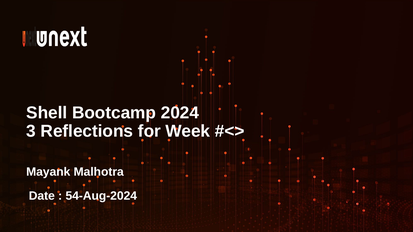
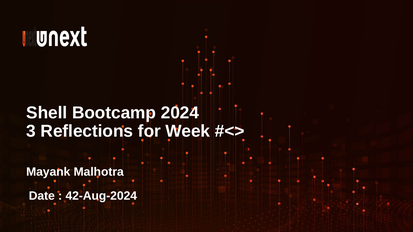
54-Aug-2024: 54-Aug-2024 -> 42-Aug-2024 (101, 196)
